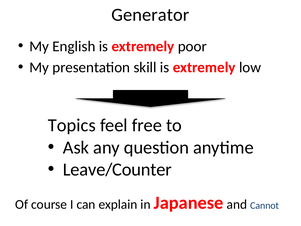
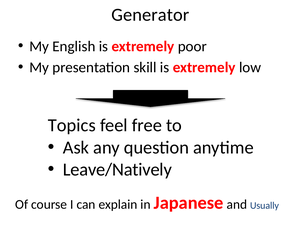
Leave/Counter: Leave/Counter -> Leave/Natively (117, 169)
Cannot: Cannot -> Usually (264, 205)
